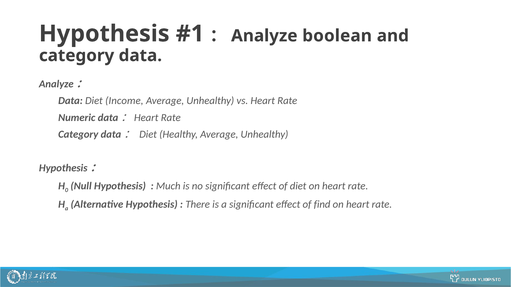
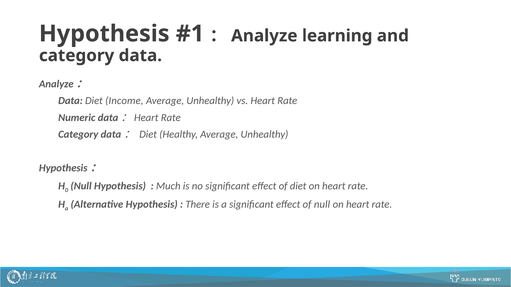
boolean: boolean -> learning (337, 36)
of find: find -> null (322, 205)
